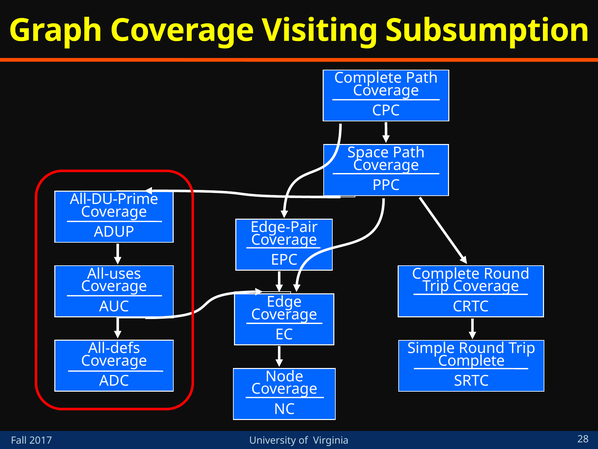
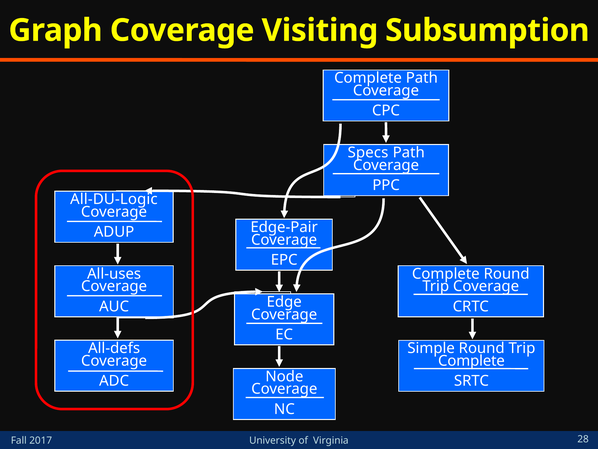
Space: Space -> Specs (368, 152)
All-DU-Prime: All-DU-Prime -> All-DU-Logic (114, 199)
